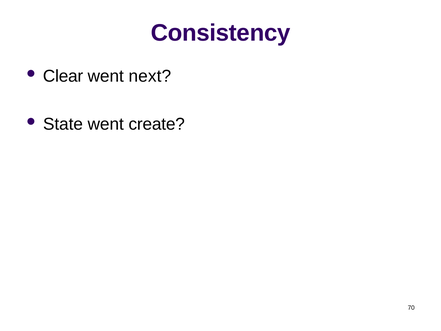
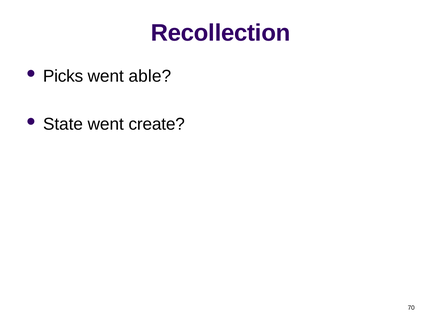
Consistency: Consistency -> Recollection (221, 33)
Clear: Clear -> Picks (63, 76)
next: next -> able (150, 76)
